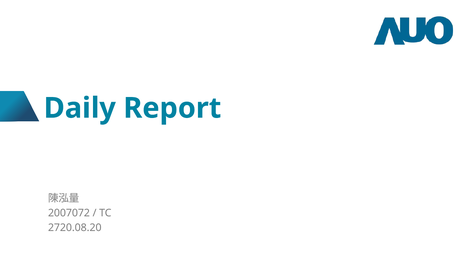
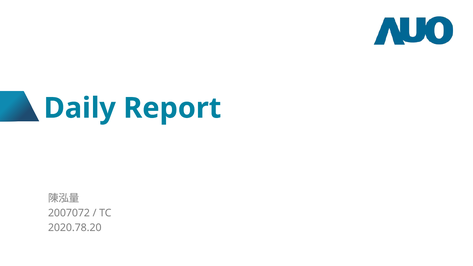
2720.08.20: 2720.08.20 -> 2020.78.20 (75, 228)
